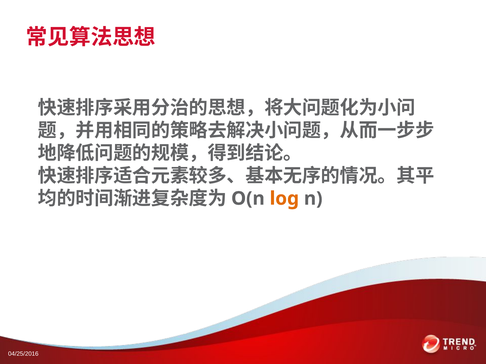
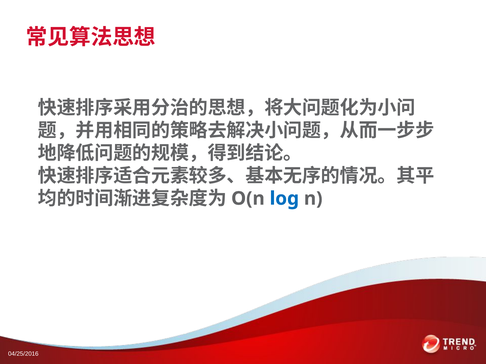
log colour: orange -> blue (284, 199)
